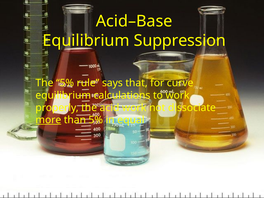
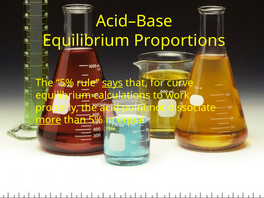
Suppression: Suppression -> Proportions (180, 41)
says underline: none -> present (112, 83)
acid work: work -> point (134, 108)
